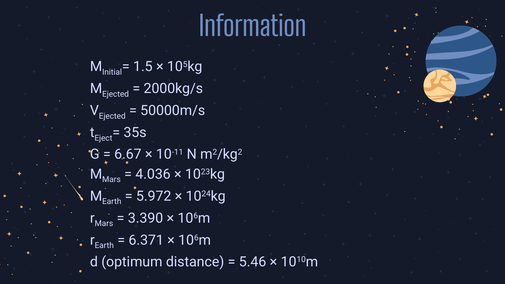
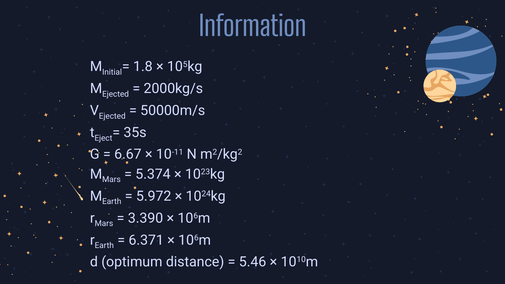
1.5: 1.5 -> 1.8 (143, 67)
4.036: 4.036 -> 5.374 (153, 174)
